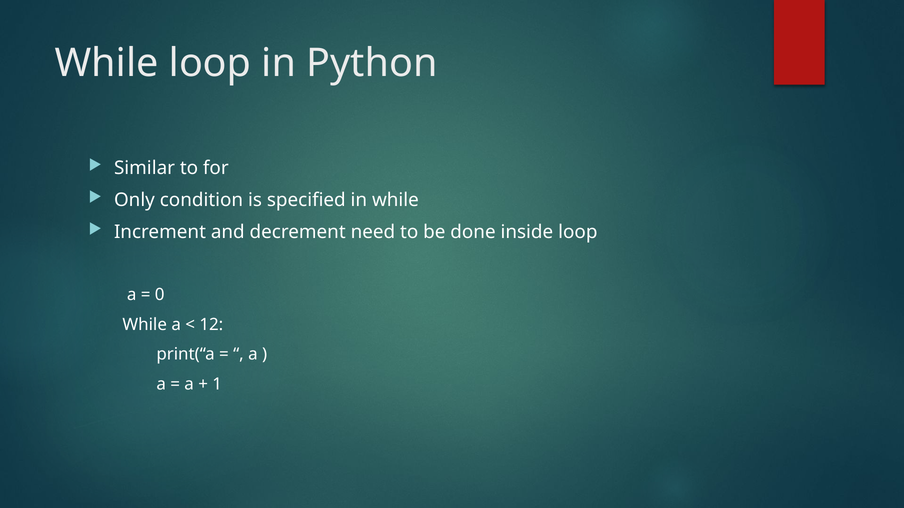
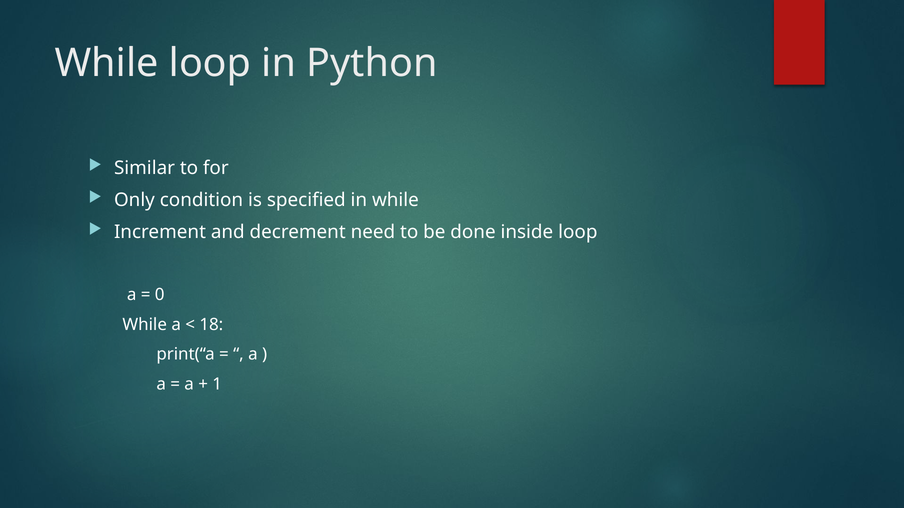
12: 12 -> 18 (211, 325)
